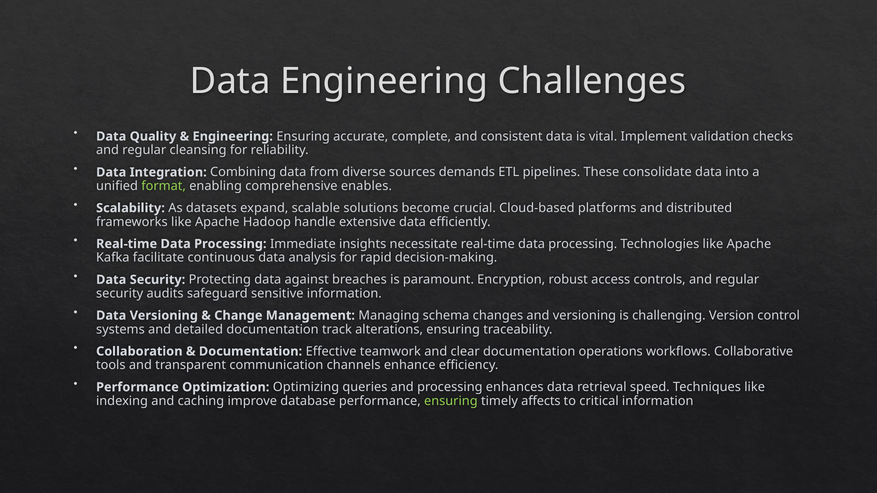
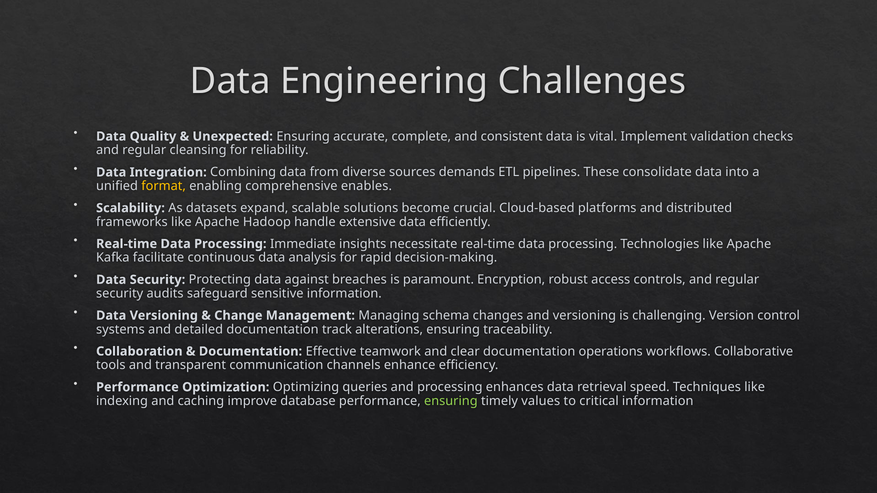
Engineering: Engineering -> Unexpected (233, 136)
format colour: light green -> yellow (164, 186)
affects: affects -> values (541, 401)
